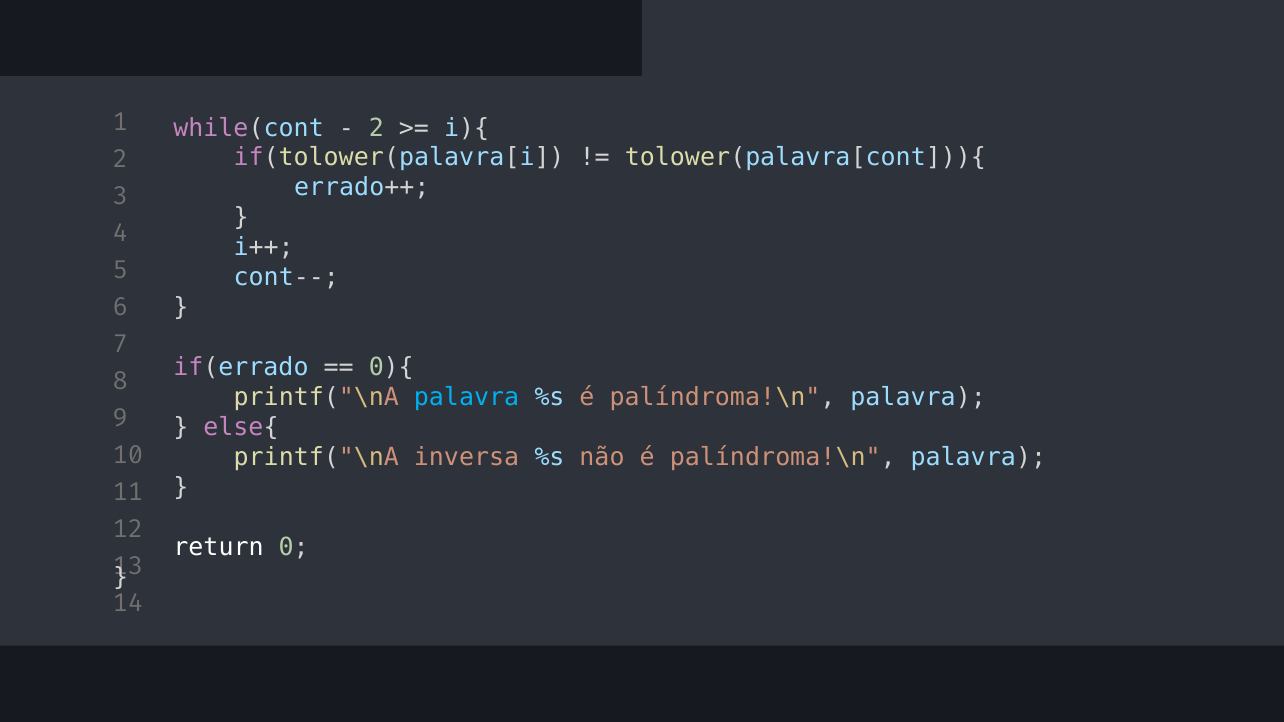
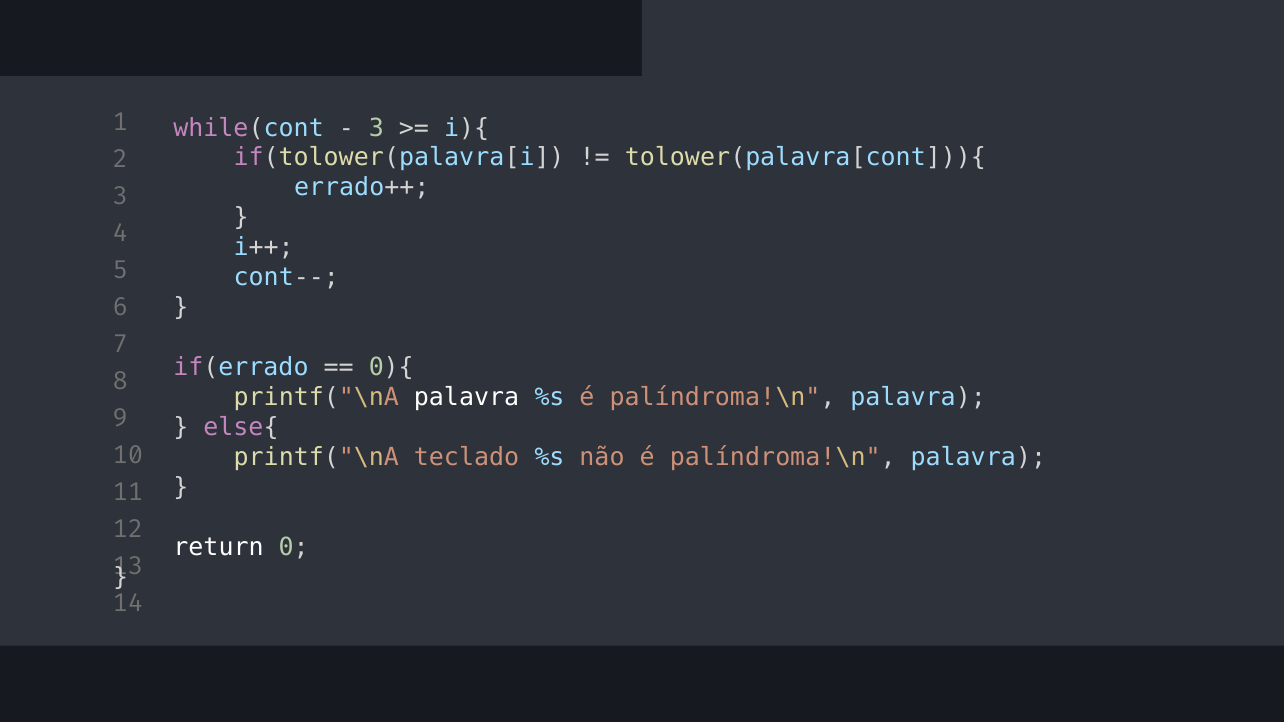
2: 2 -> 3 (376, 128)
palavra colour: light blue -> white (467, 398)
inversa: inversa -> teclado (467, 458)
